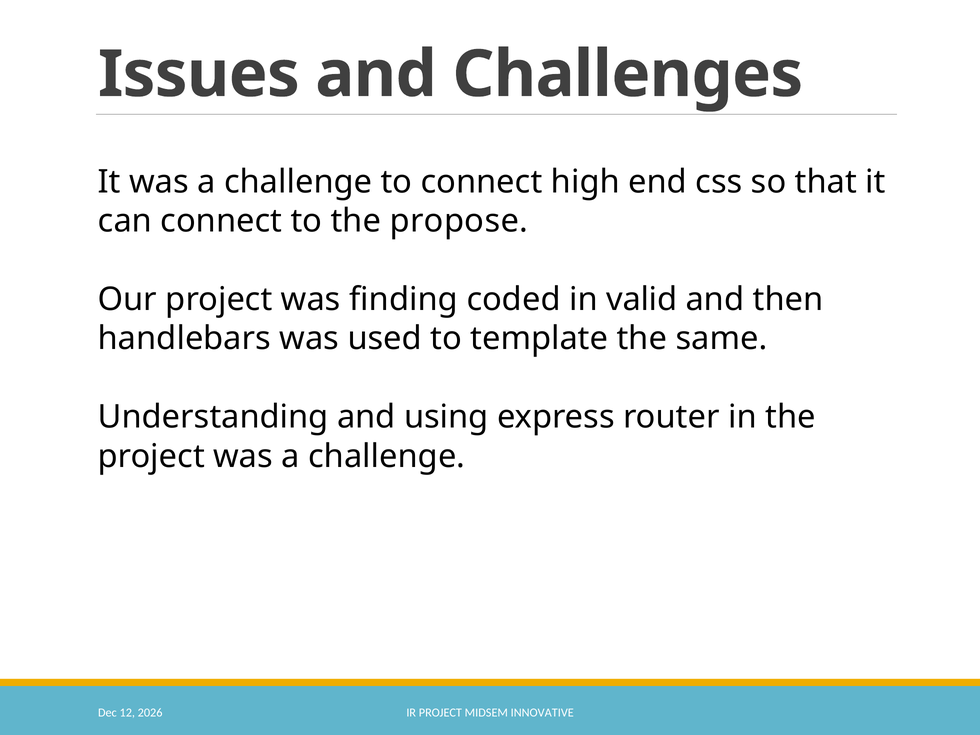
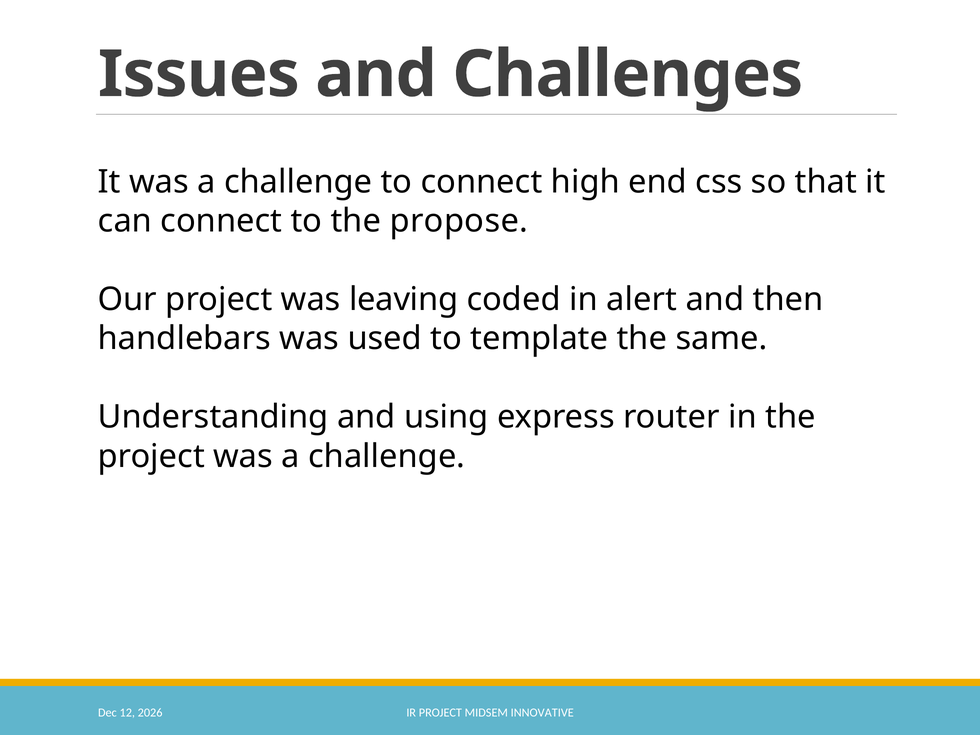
finding: finding -> leaving (404, 299)
valid: valid -> alert (642, 299)
